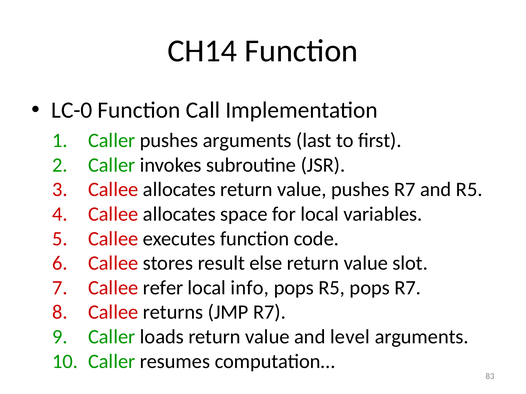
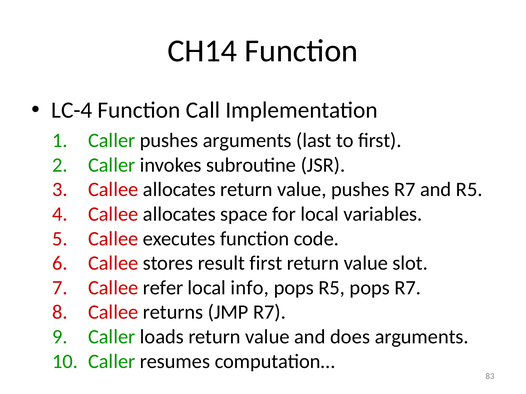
LC-0: LC-0 -> LC-4 (72, 110)
result else: else -> first (266, 263)
level: level -> does (350, 337)
